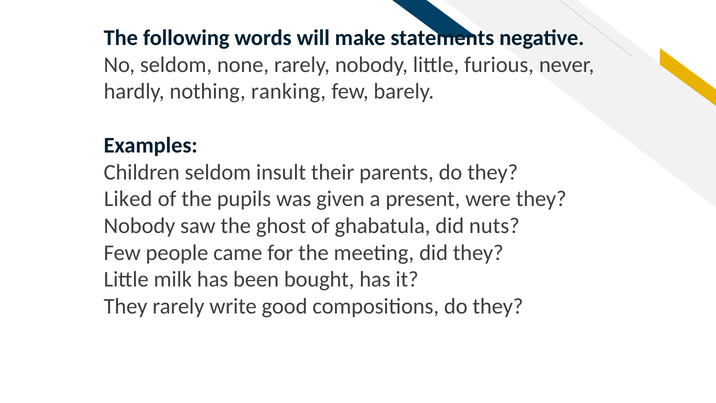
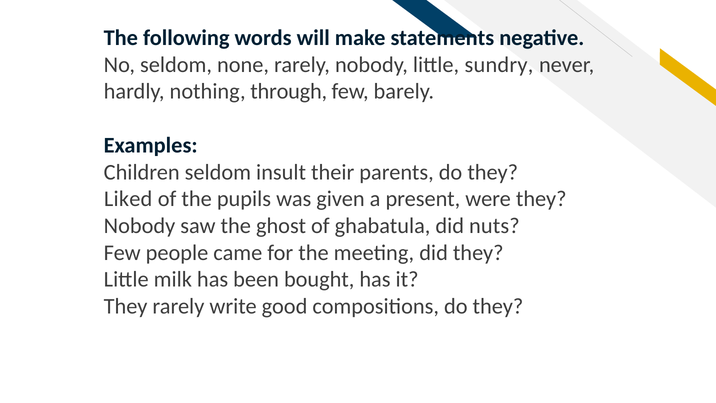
furious: furious -> sundry (499, 65)
ranking: ranking -> through (289, 91)
